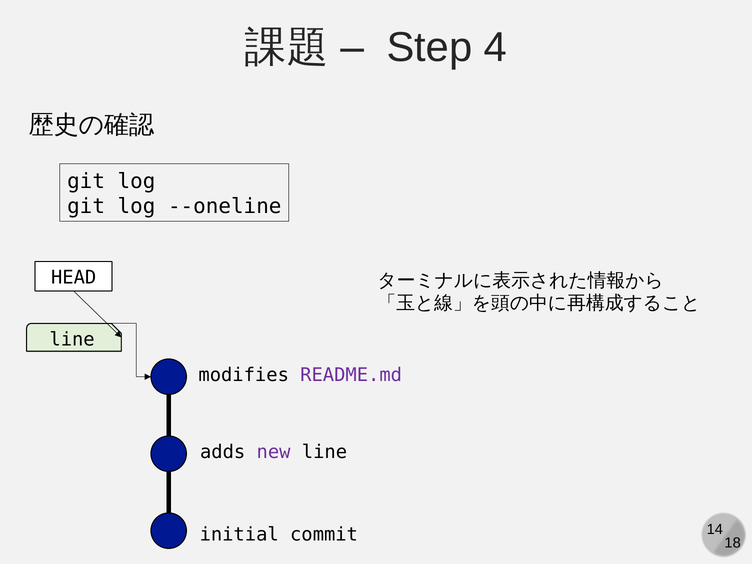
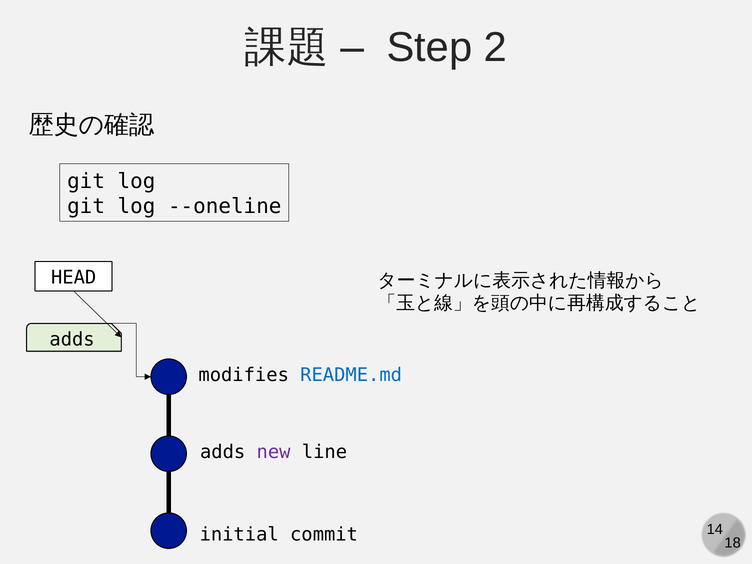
4: 4 -> 2 (495, 47)
line: line -> adds (72, 339)
README.md colour: purple -> blue (351, 375)
